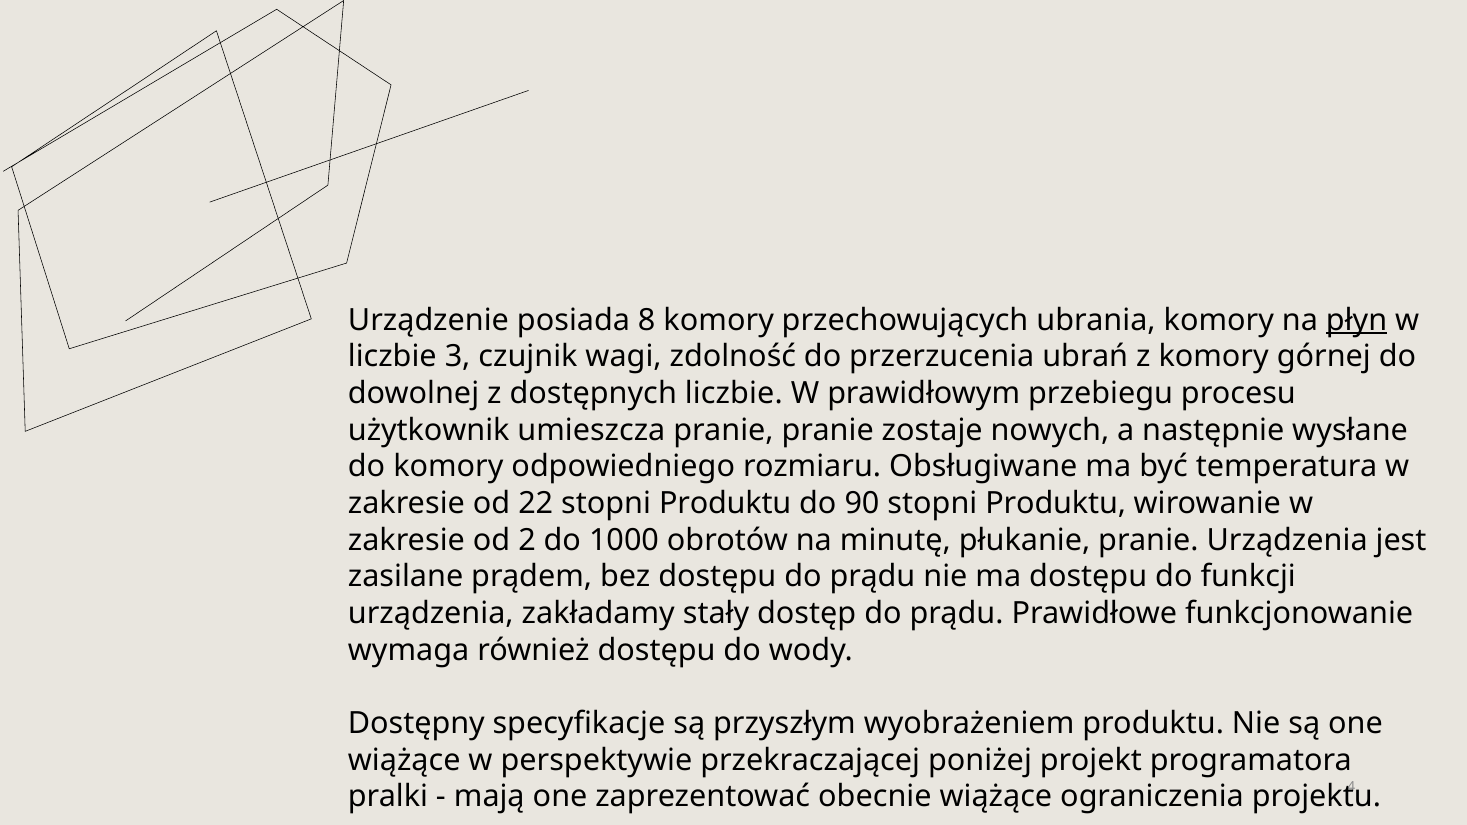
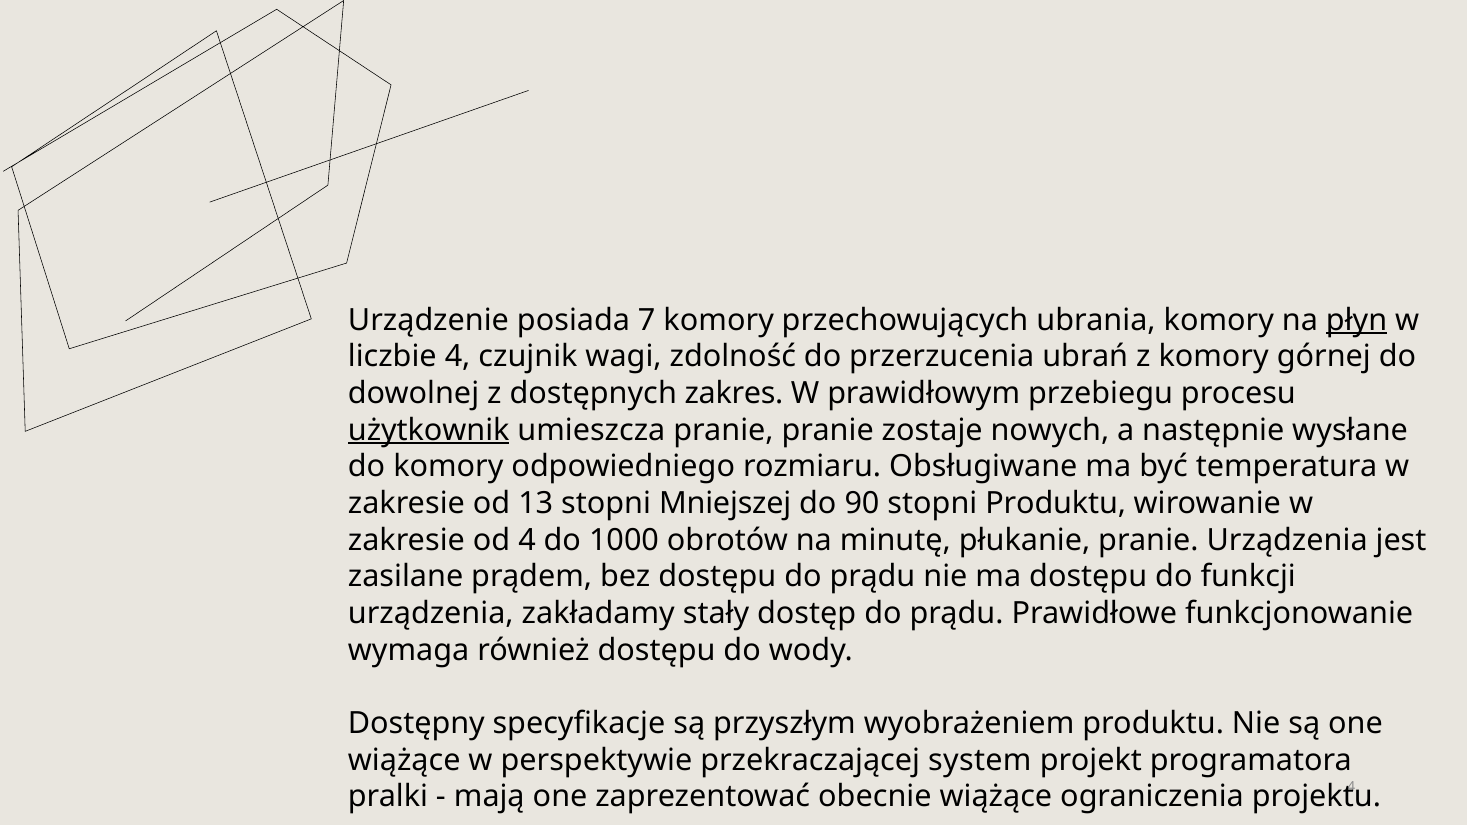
8: 8 -> 7 (647, 320)
liczbie 3: 3 -> 4 (458, 357)
dostępnych liczbie: liczbie -> zakres (734, 393)
użytkownik underline: none -> present (429, 430)
22: 22 -> 13 (536, 504)
Produktu: Produktu -> Mniejszej (725, 504)
od 2: 2 -> 4 (527, 540)
poniżej: poniżej -> system (980, 760)
